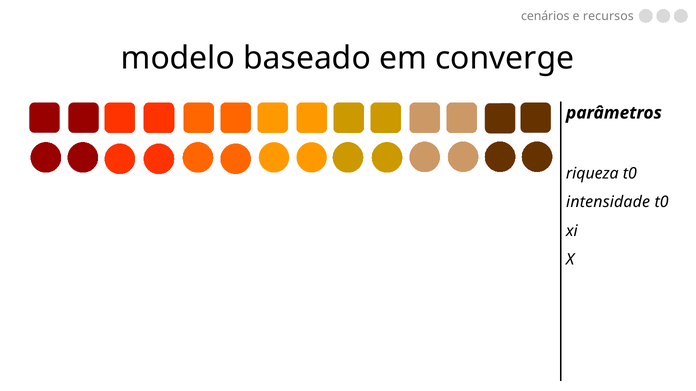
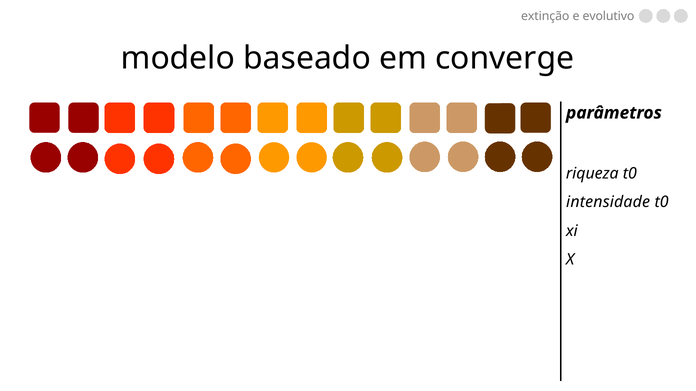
cenários: cenários -> extinção (545, 16)
recursos: recursos -> evolutivo (608, 16)
